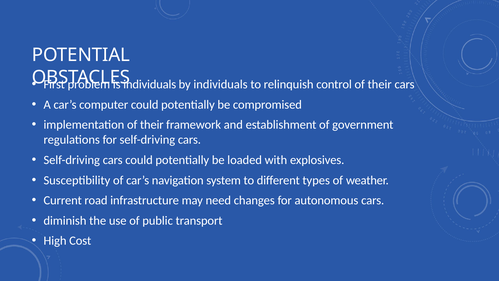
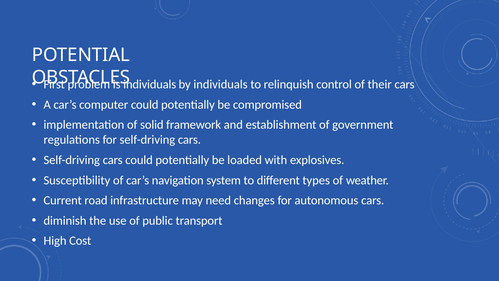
implementation of their: their -> solid (152, 125)
